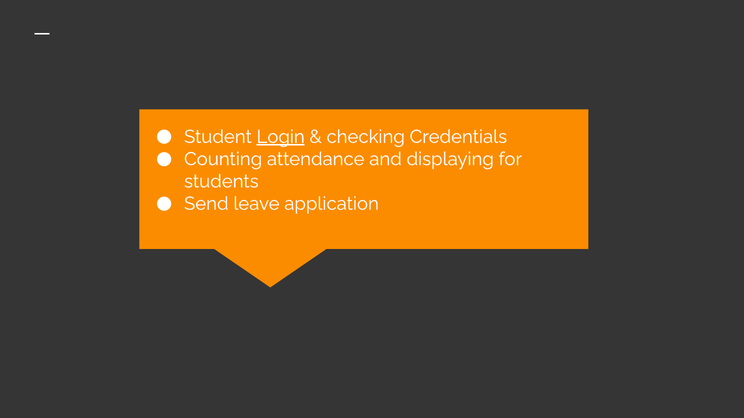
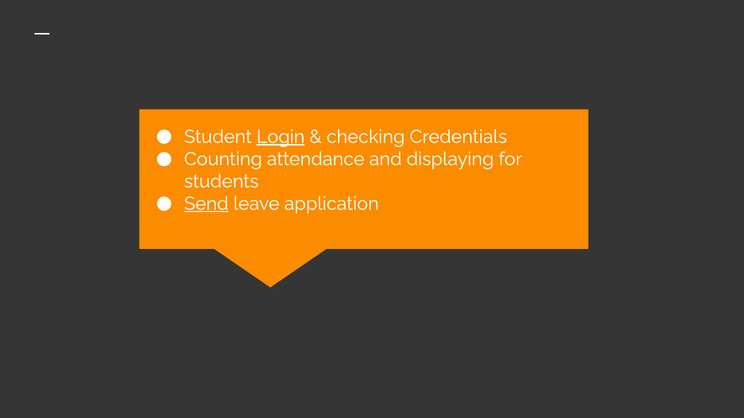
Send underline: none -> present (206, 204)
